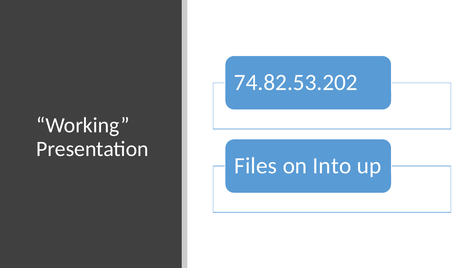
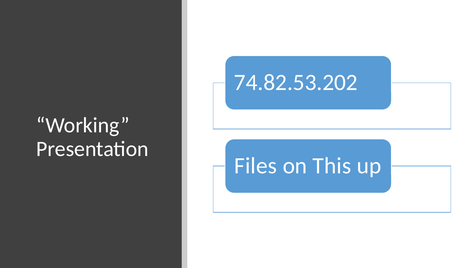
Into: Into -> This (332, 166)
